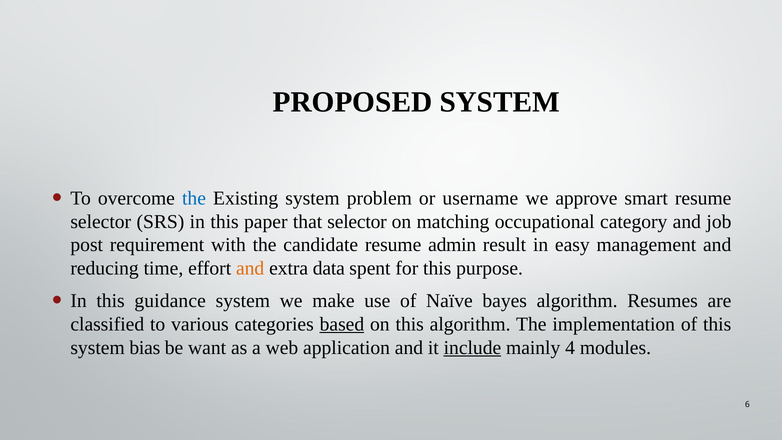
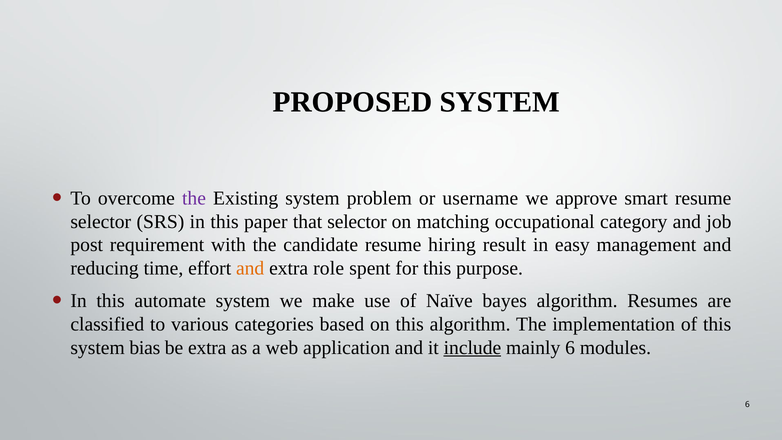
the colour: blue -> purple (194, 198)
admin: admin -> hiring (452, 245)
data: data -> role (329, 268)
guidance: guidance -> automate (170, 301)
based underline: present -> none (342, 324)
be want: want -> extra (207, 348)
mainly 4: 4 -> 6 (570, 348)
